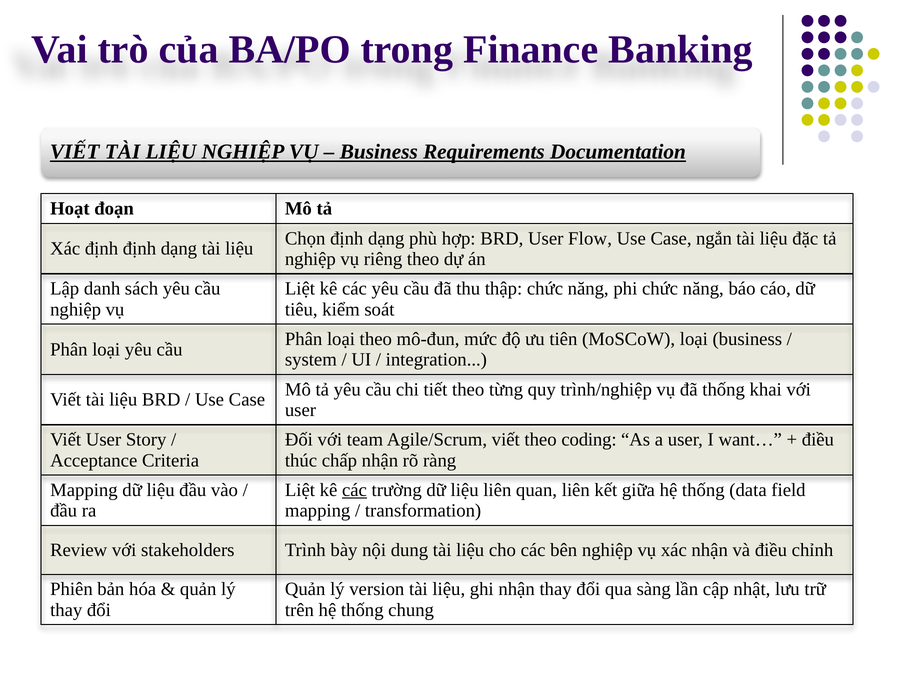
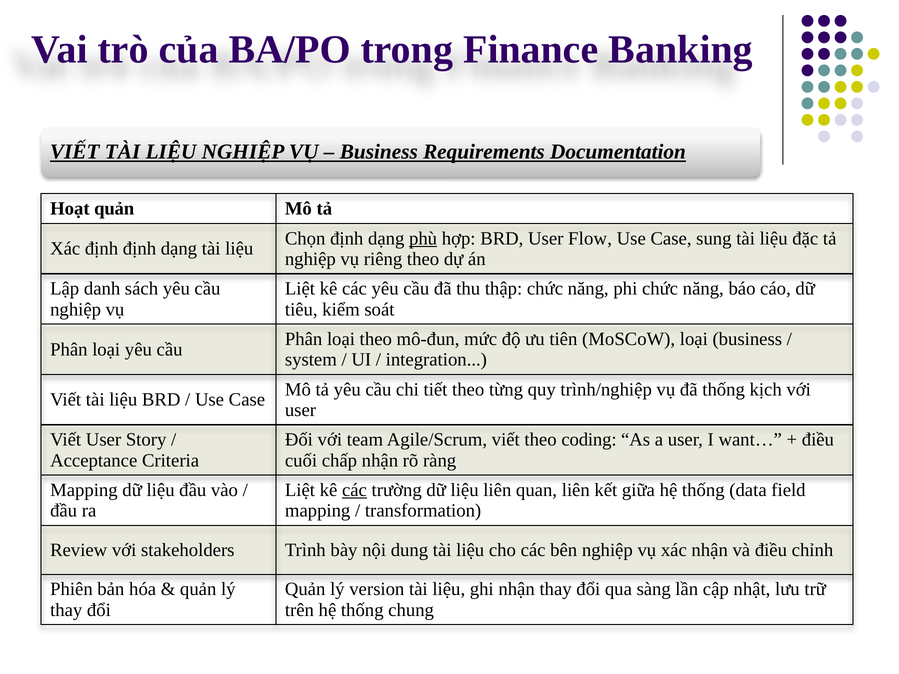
Hoạt đoạn: đoạn -> quản (114, 209)
phù underline: none -> present (423, 238)
ngắn: ngắn -> sung (714, 238)
khai: khai -> kịch (766, 390)
thúc: thúc -> cuối (301, 461)
